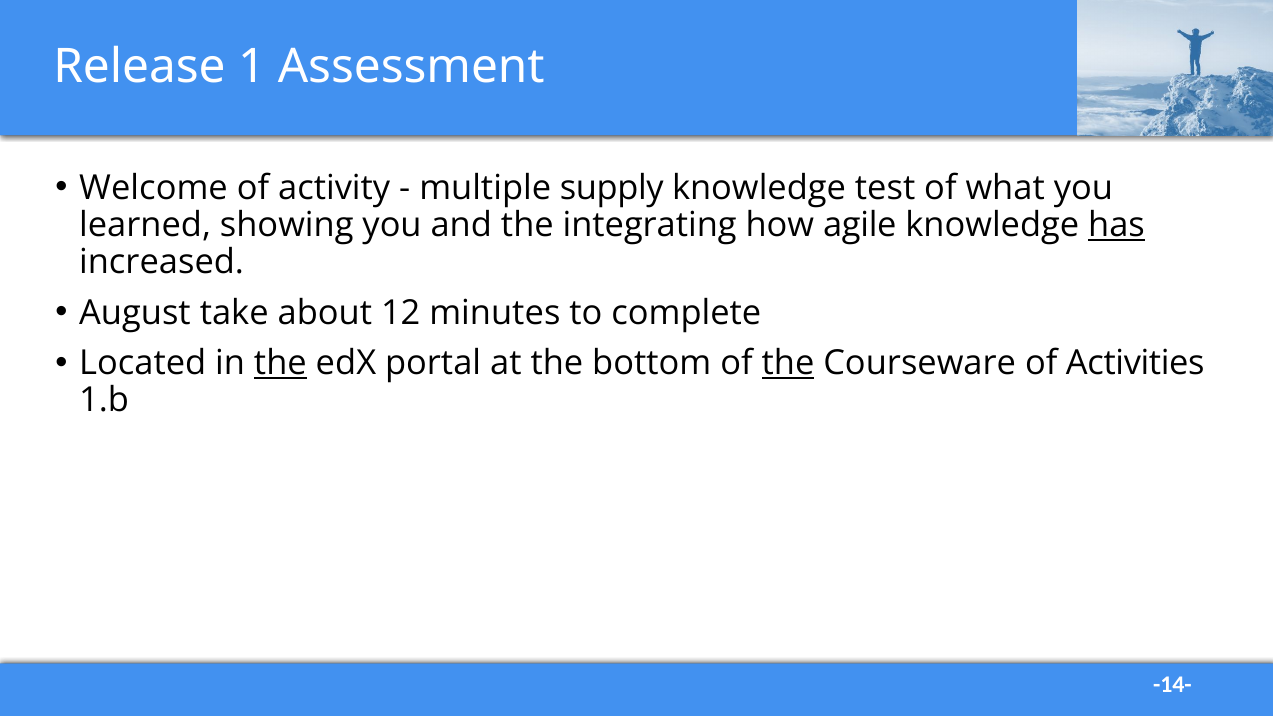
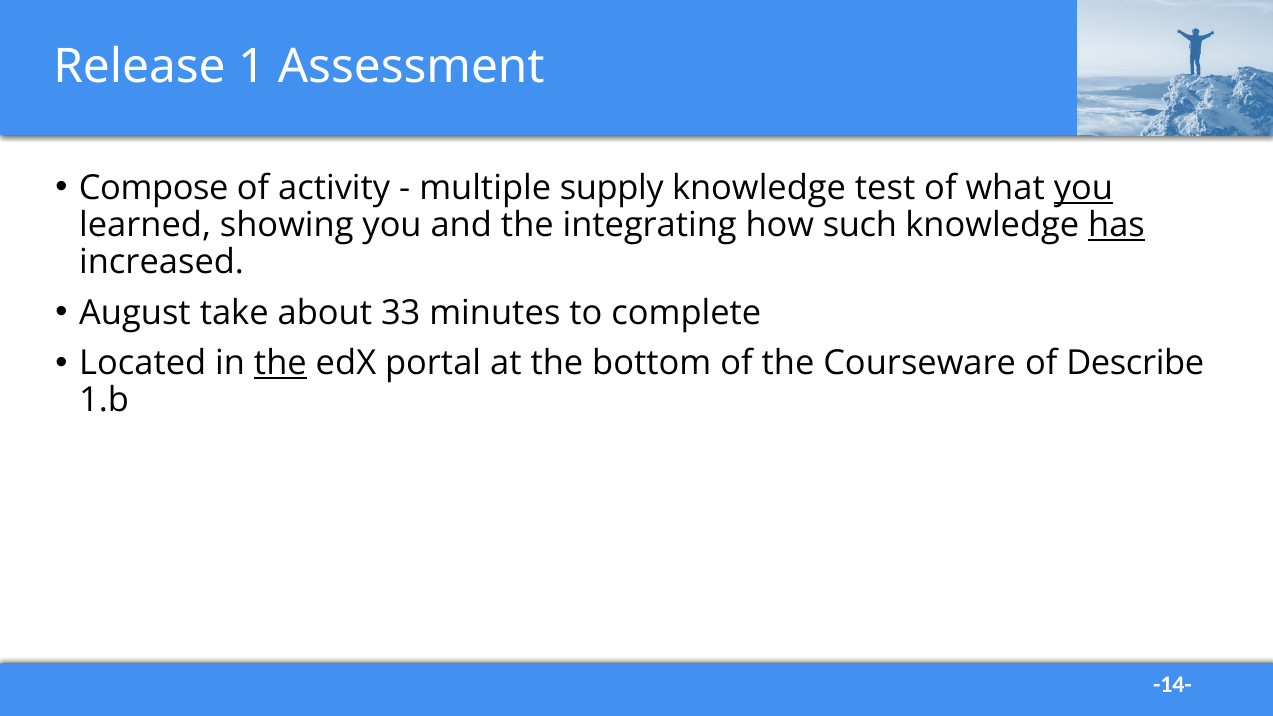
Welcome: Welcome -> Compose (154, 188)
you underline: none -> present (1083, 188)
agile: agile -> such (860, 225)
12: 12 -> 33 (401, 313)
the underline: present -> none (788, 363)
Activities: Activities -> Describe (1135, 363)
